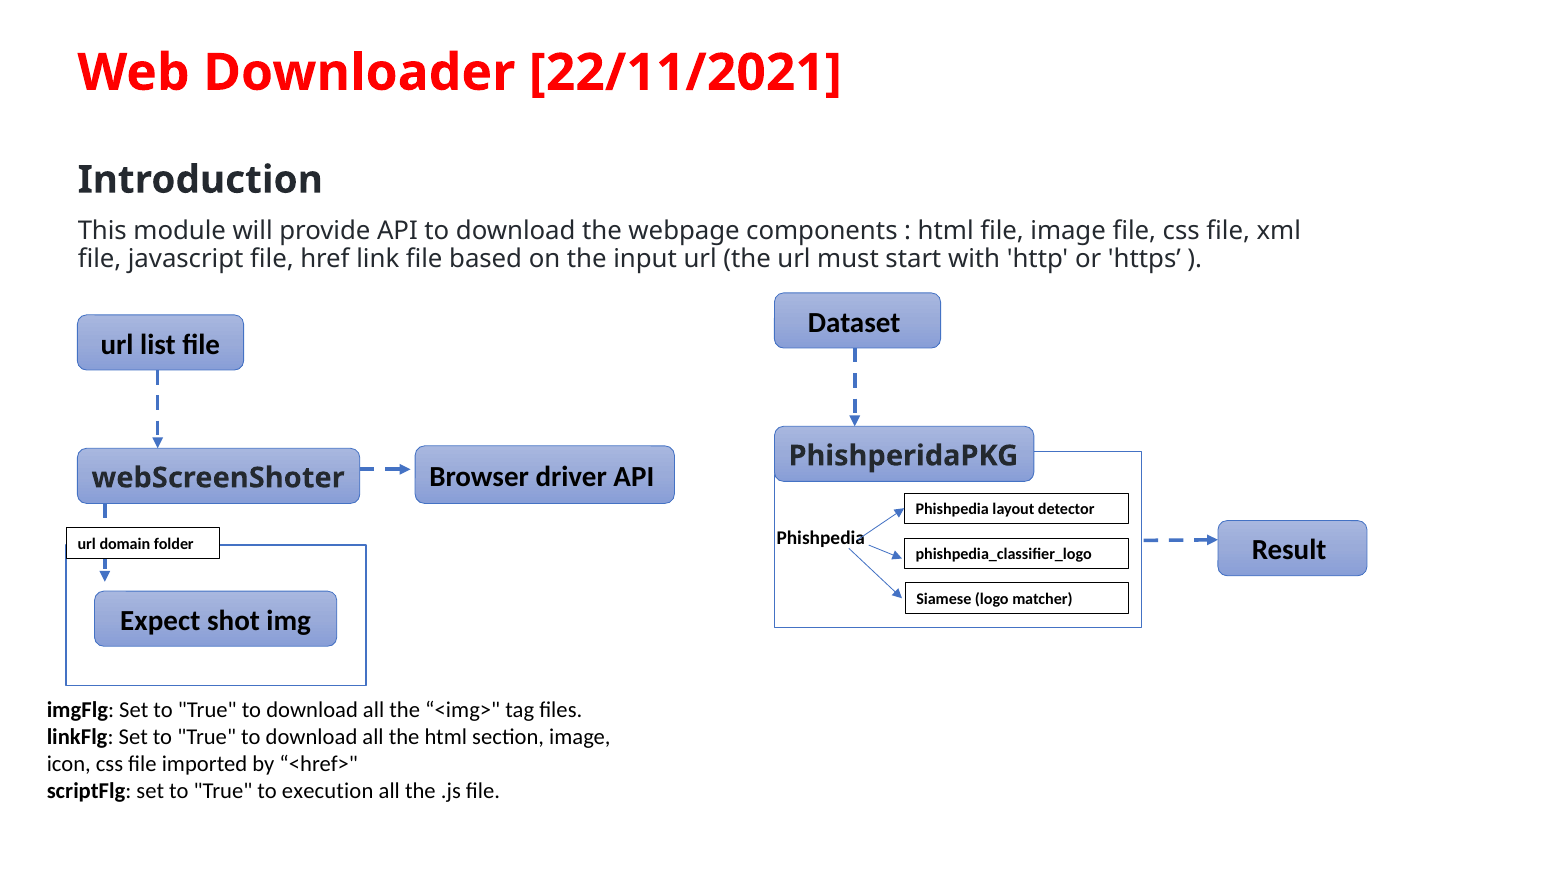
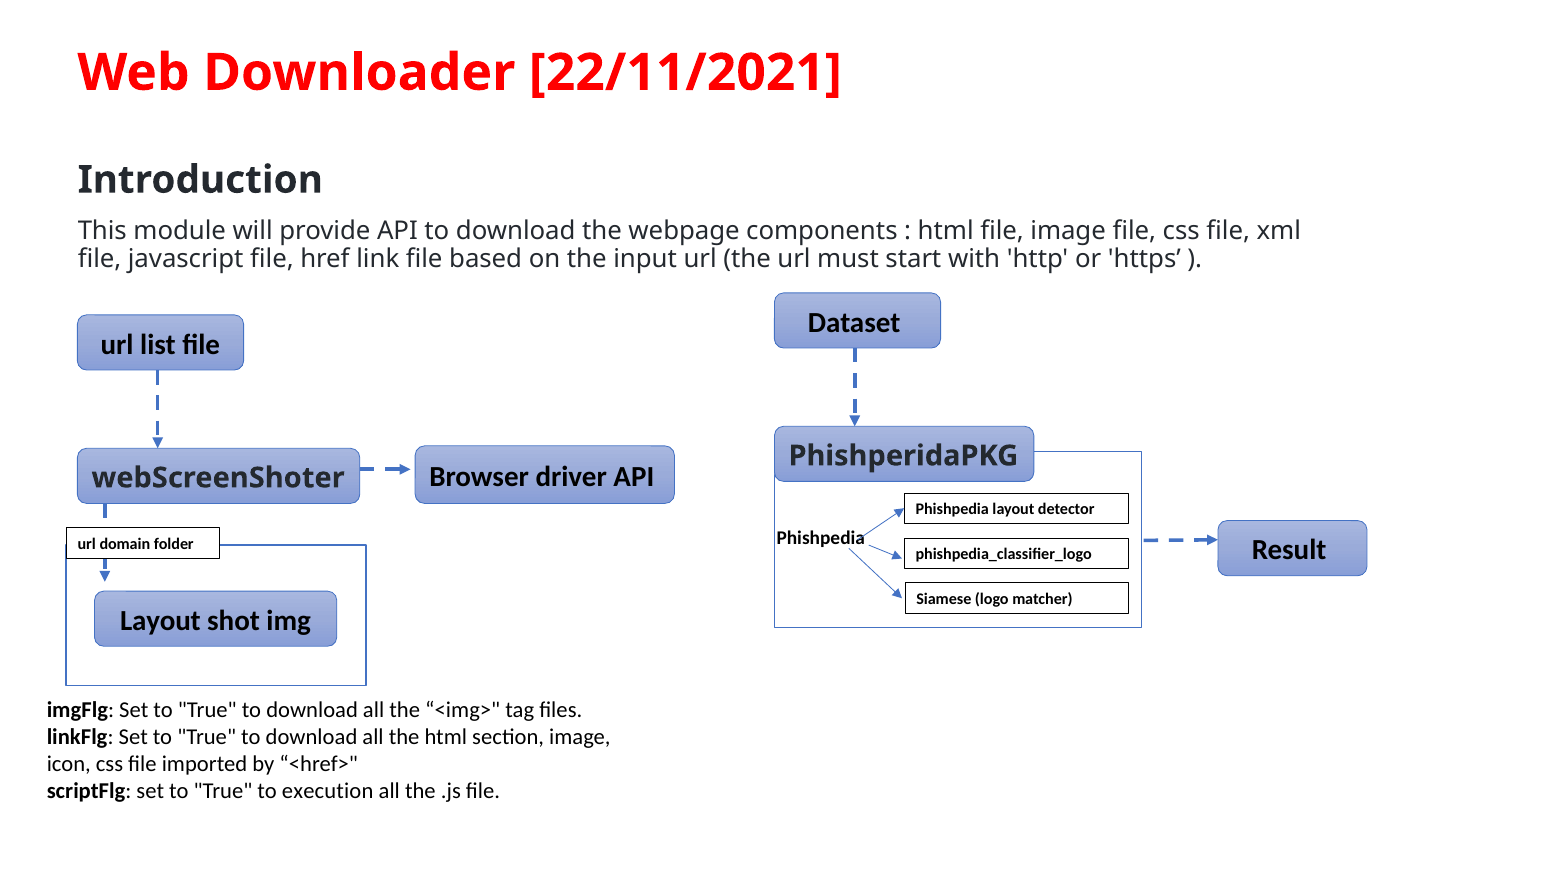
Expect: Expect -> Layout (160, 620)
